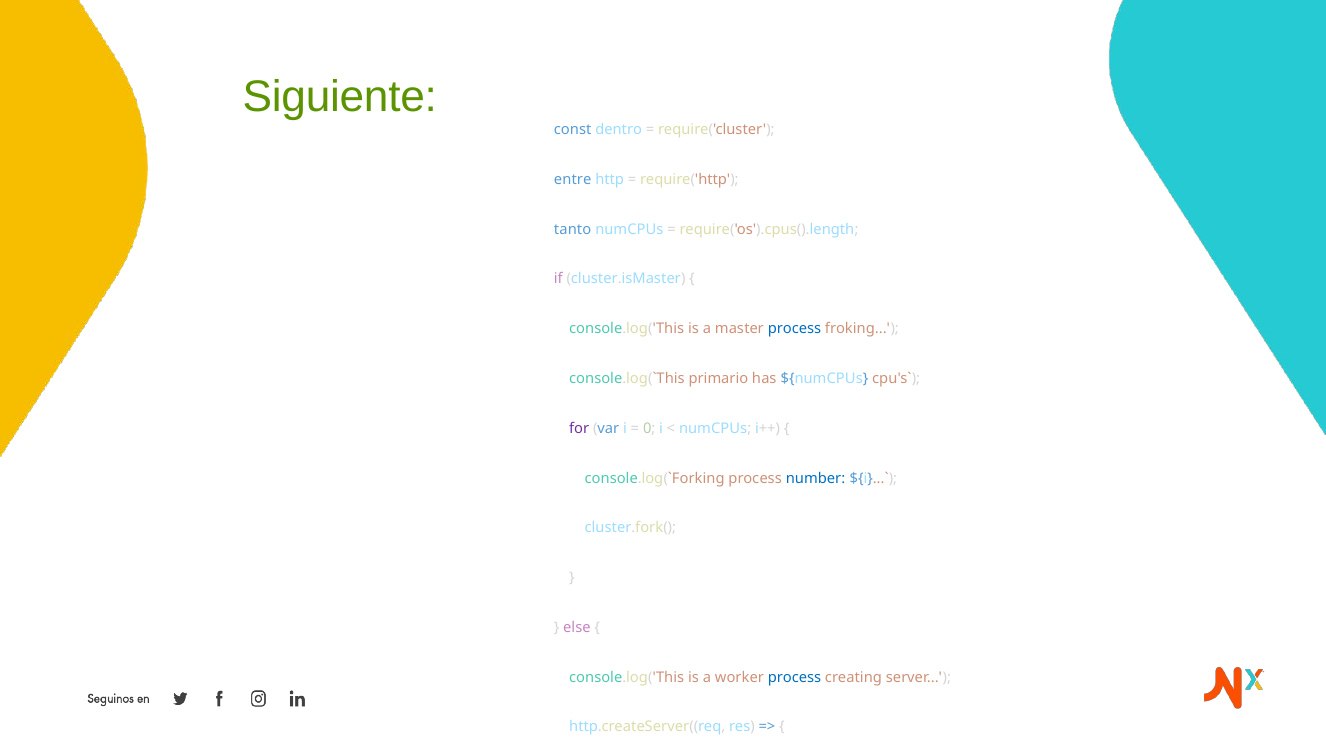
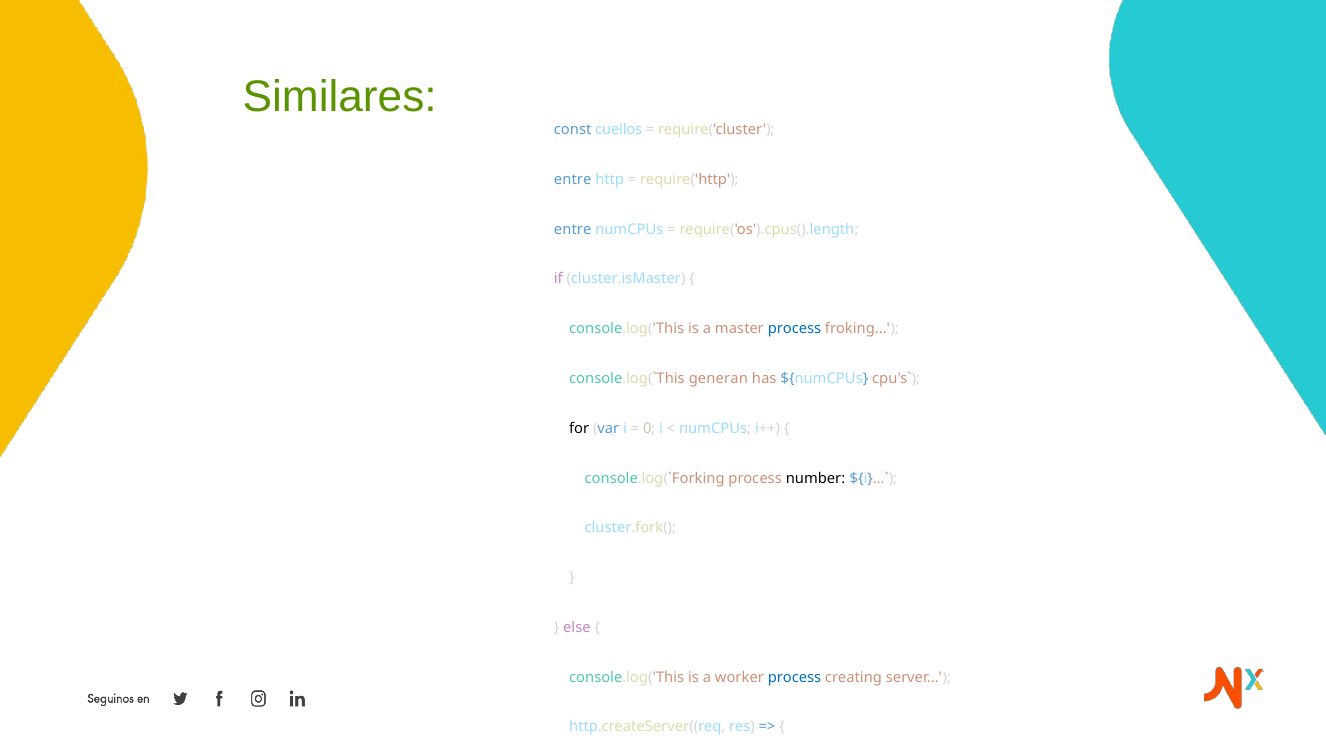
Siguiente: Siguiente -> Similares (340, 97)
dentro: dentro -> cuellos (619, 130)
tanto: tanto -> entre (573, 229)
primario: primario -> generan (718, 379)
for colour: purple -> black (579, 428)
number colour: blue -> black (816, 478)
